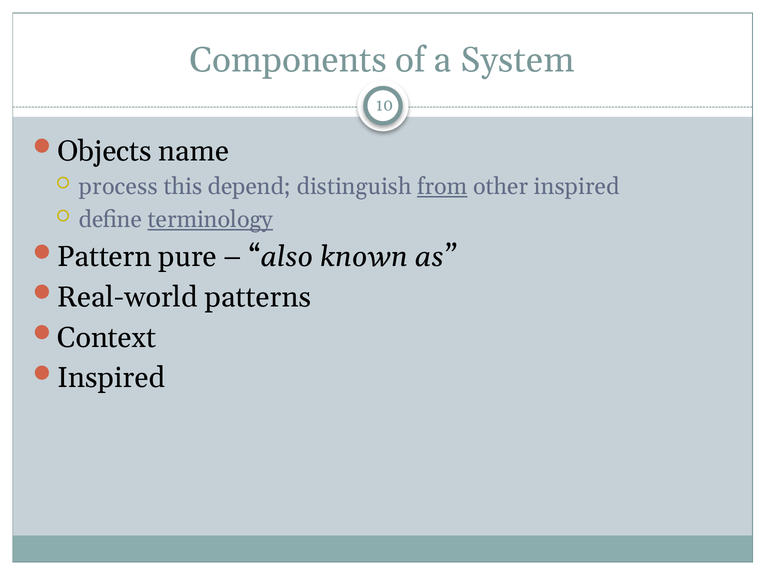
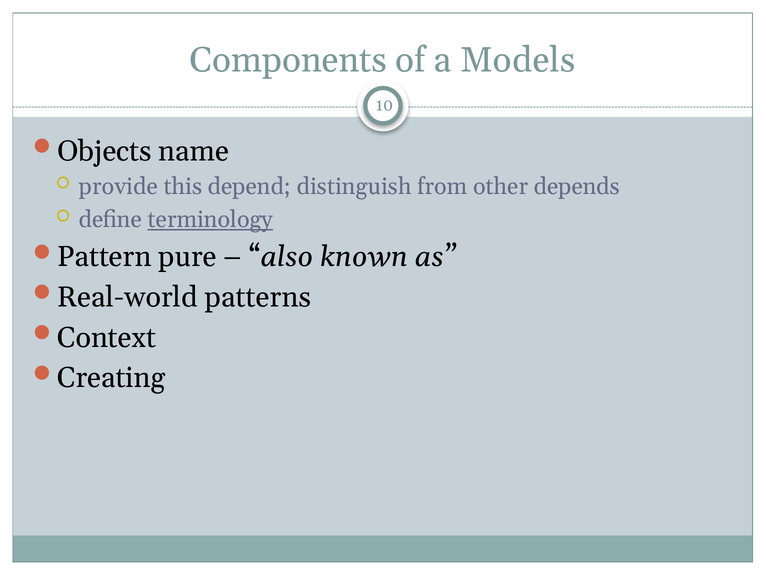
System: System -> Models (518, 60)
process: process -> provide (118, 187)
from underline: present -> none (442, 187)
other inspired: inspired -> depends (577, 187)
Inspired: Inspired -> Creating (111, 377)
